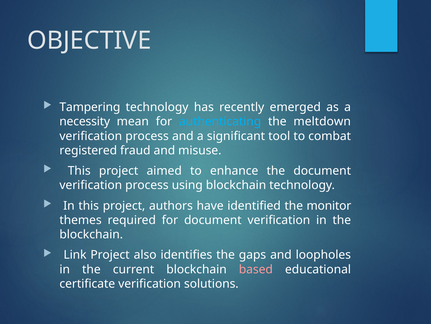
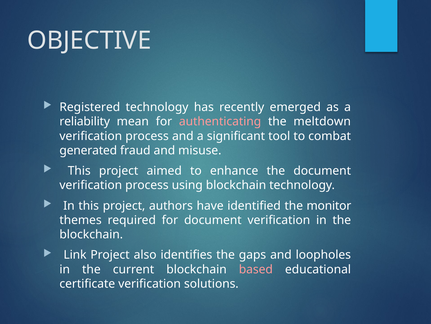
Tampering: Tampering -> Registered (90, 107)
necessity: necessity -> reliability (85, 121)
authenticating colour: light blue -> pink (220, 121)
registered: registered -> generated (88, 150)
